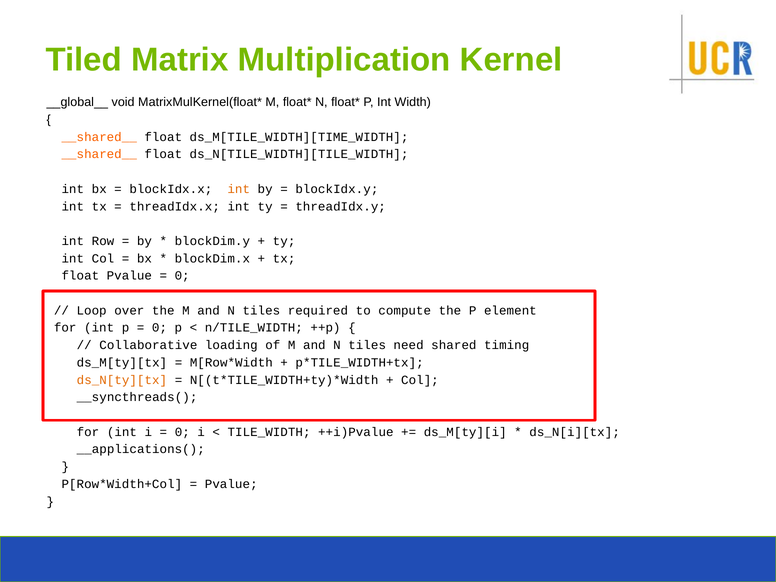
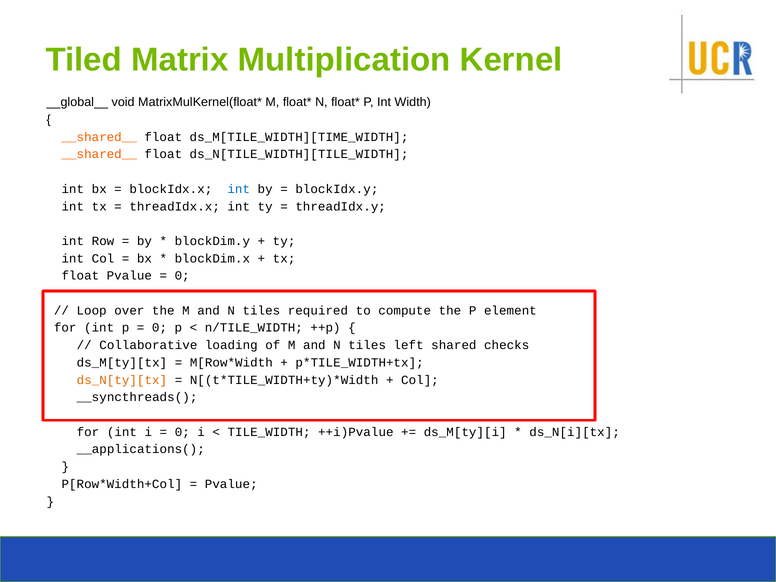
int colour: orange -> blue (239, 189)
need: need -> left (409, 345)
timing: timing -> checks (507, 345)
